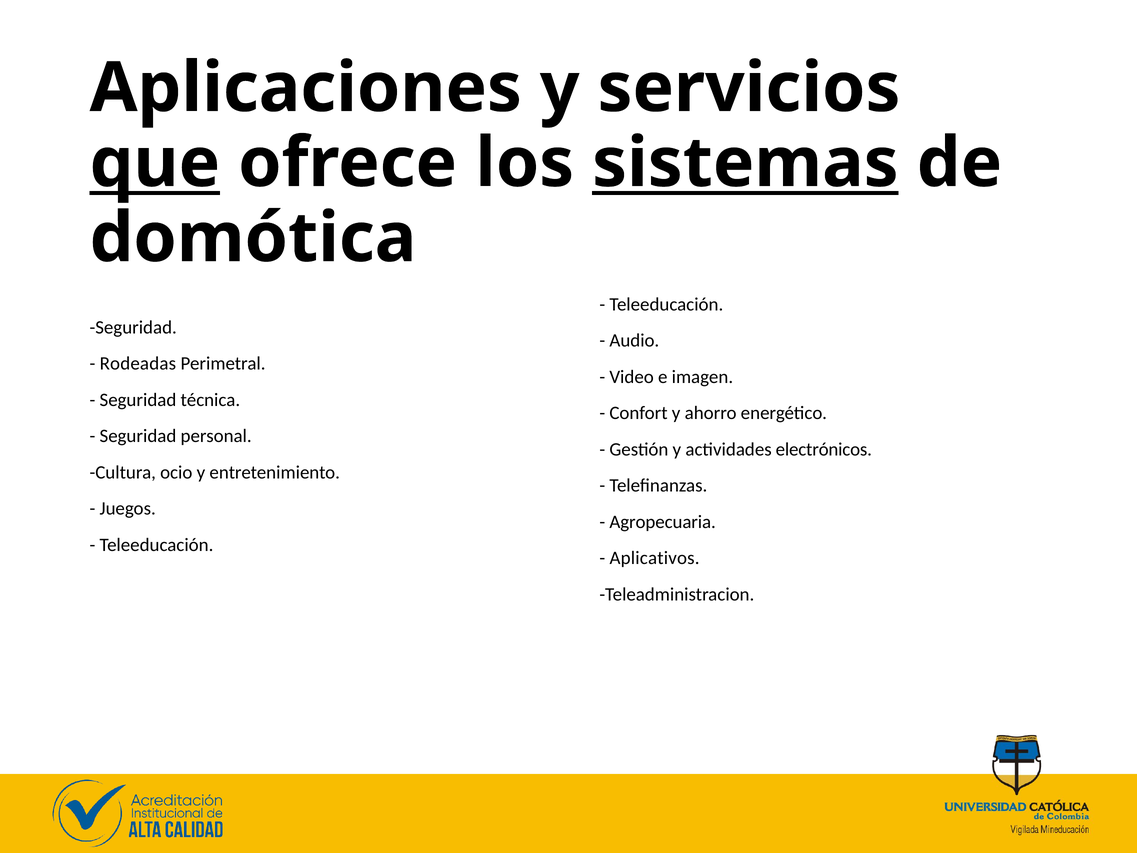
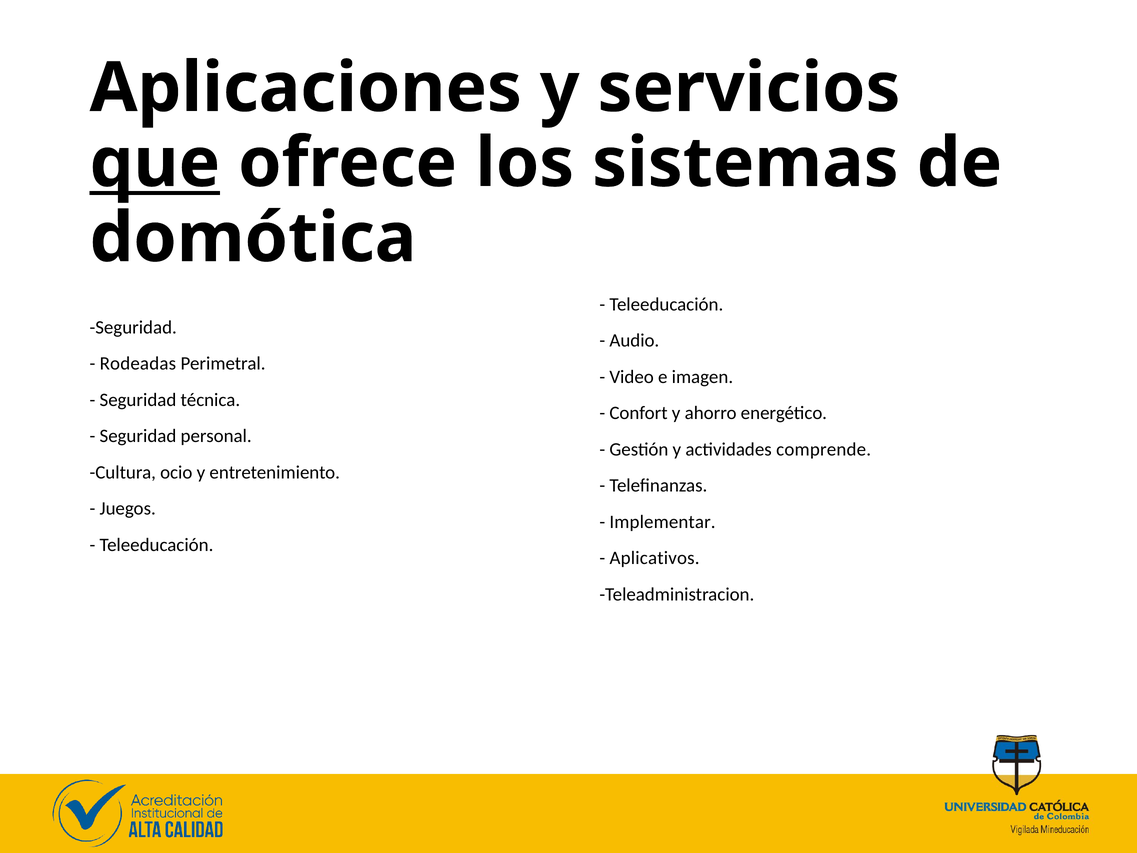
sistemas underline: present -> none (745, 163)
electrónicos: electrónicos -> comprende (824, 449)
Agropecuaria: Agropecuaria -> Implementar (663, 522)
